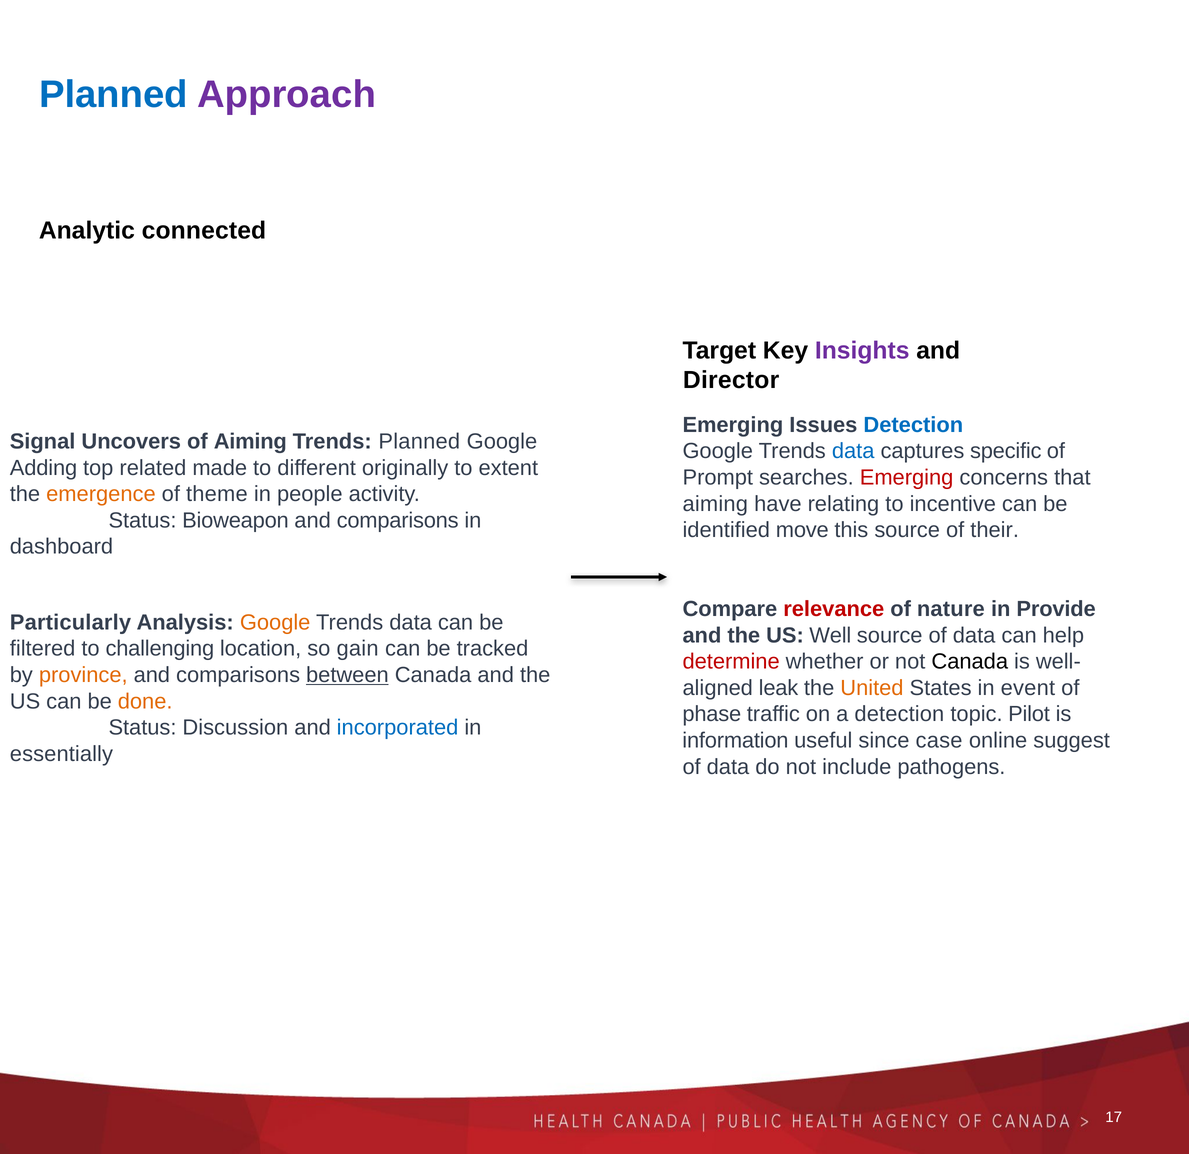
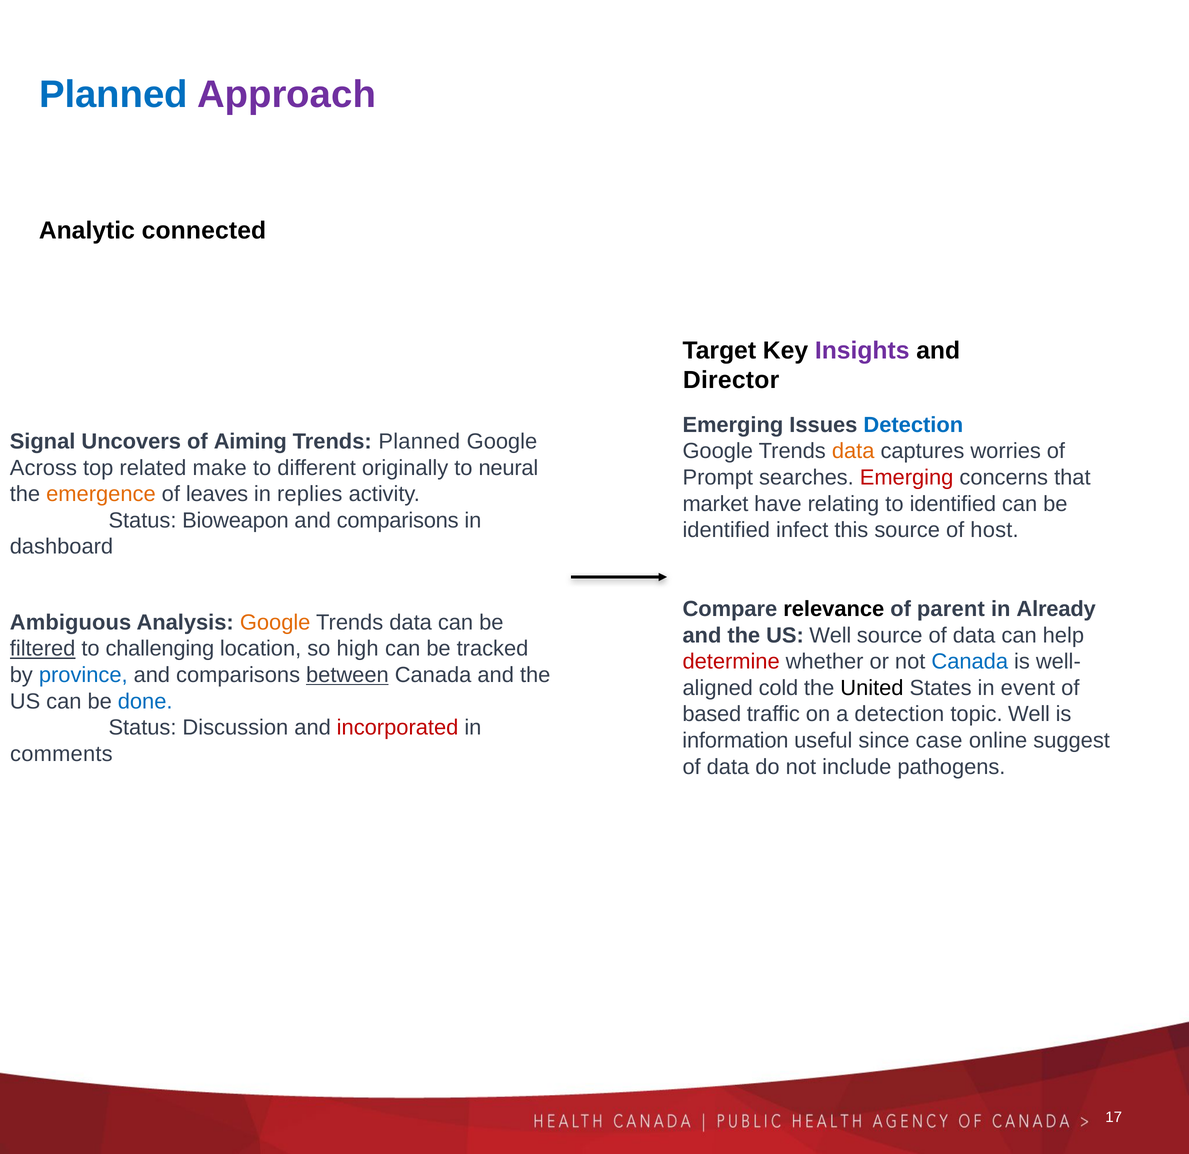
data colour: blue -> orange (853, 451)
specific: specific -> worries (1006, 451)
Adding: Adding -> Across (43, 468)
made: made -> make (220, 468)
extent: extent -> neural (508, 468)
theme: theme -> leaves (217, 494)
people: people -> replies (310, 494)
aiming: aiming -> market (715, 504)
to incentive: incentive -> identified (953, 504)
move: move -> infect (802, 530)
their: their -> host (995, 530)
relevance colour: red -> black (834, 609)
nature: nature -> parent (951, 609)
Provide: Provide -> Already (1056, 609)
Particularly: Particularly -> Ambiguous (71, 622)
filtered underline: none -> present (43, 649)
gain: gain -> high (358, 649)
Canada colour: black -> blue (970, 662)
province colour: orange -> blue (83, 675)
leak: leak -> cold (779, 688)
United colour: orange -> black (872, 688)
done colour: orange -> blue (145, 701)
phase: phase -> based (712, 714)
topic Pilot: Pilot -> Well (1029, 714)
incorporated colour: blue -> red (398, 728)
essentially: essentially -> comments (61, 754)
